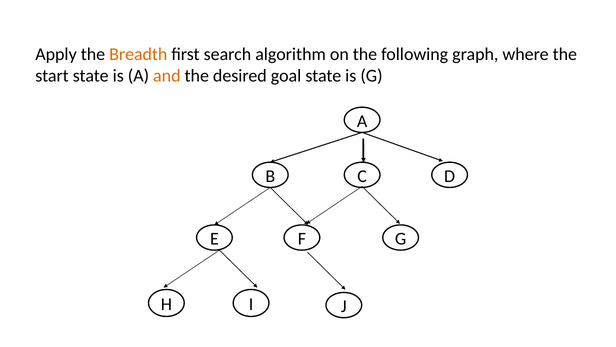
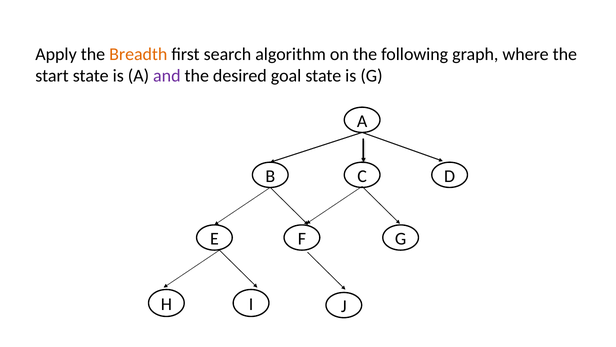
and colour: orange -> purple (167, 76)
